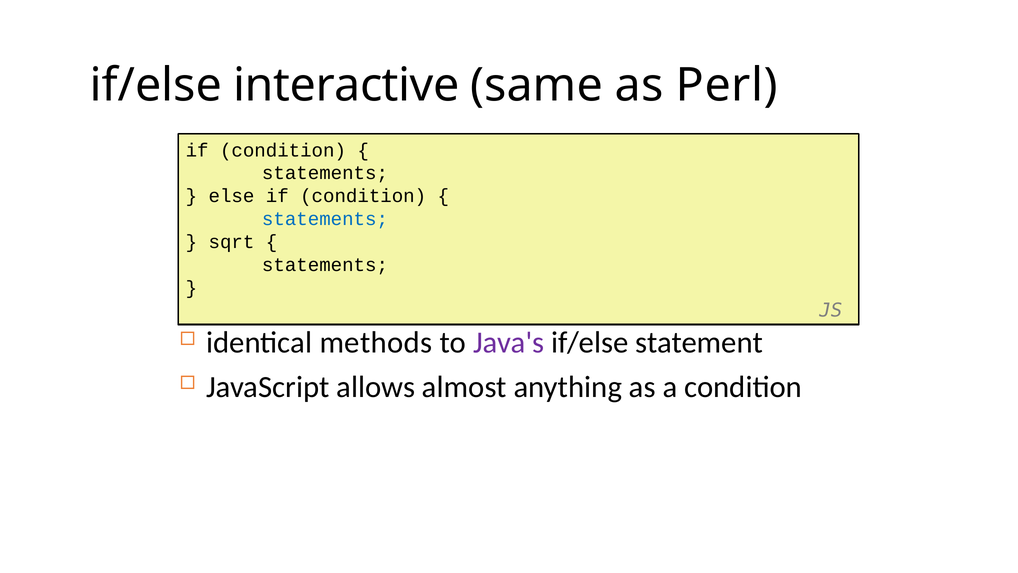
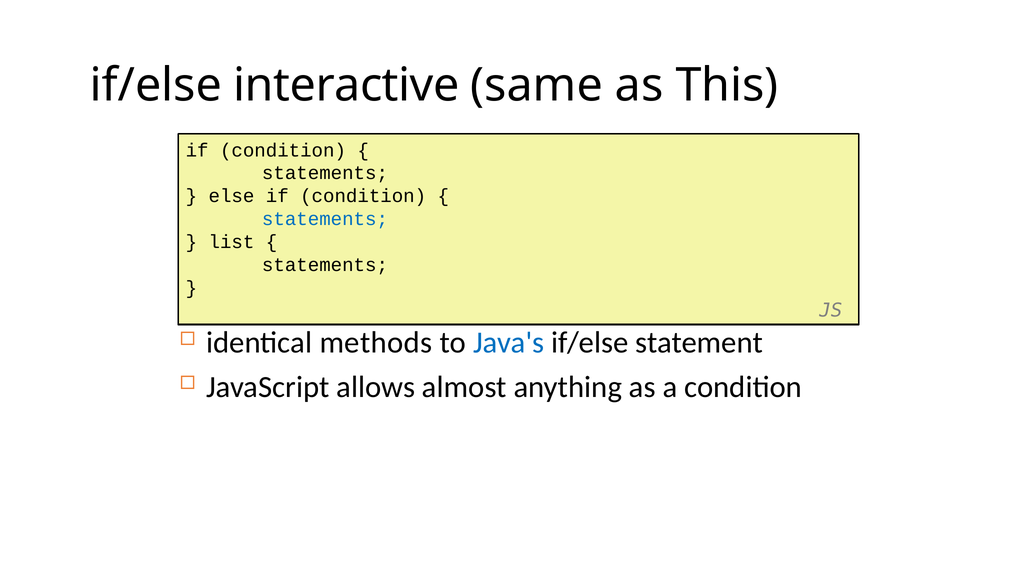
Perl: Perl -> This (727, 86)
sqrt: sqrt -> list (231, 242)
Java's colour: purple -> blue (509, 343)
